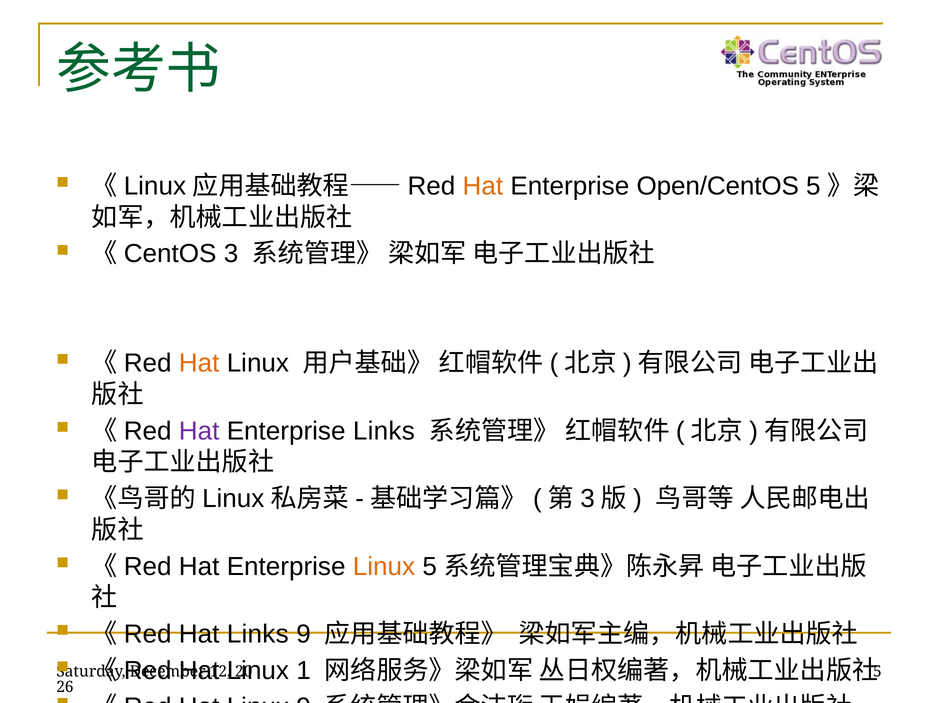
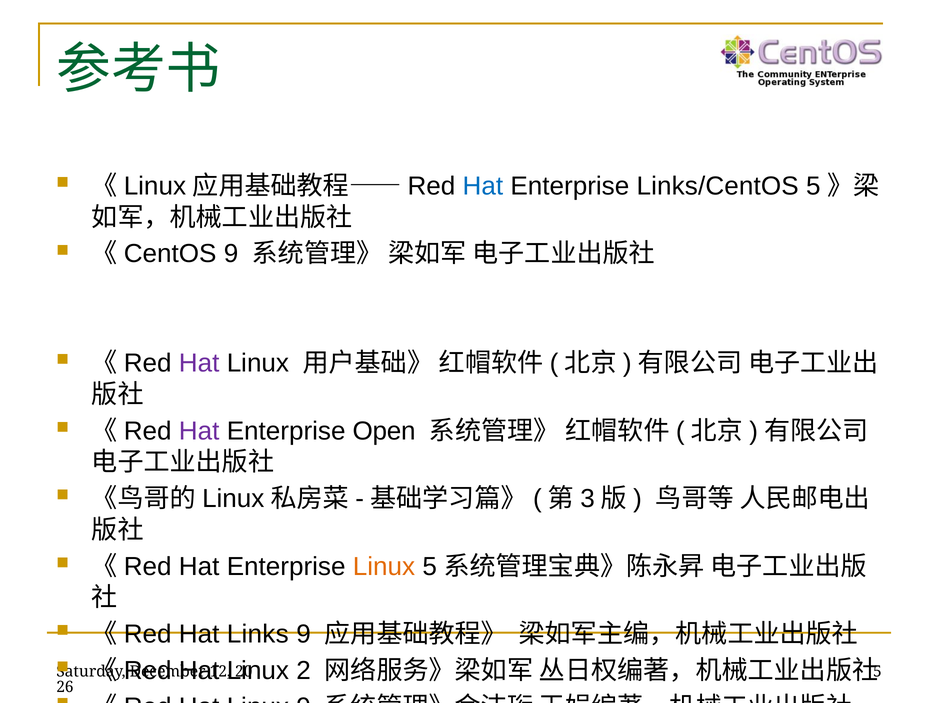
Hat colour: orange -> blue (483, 186)
Open/CentOS: Open/CentOS -> Links/CentOS (718, 186)
《CentOS 3: 3 -> 9 (231, 254)
Hat colour: orange -> purple (199, 364)
Enterprise Links: Links -> Open (384, 431)
1: 1 -> 2 (304, 671)
